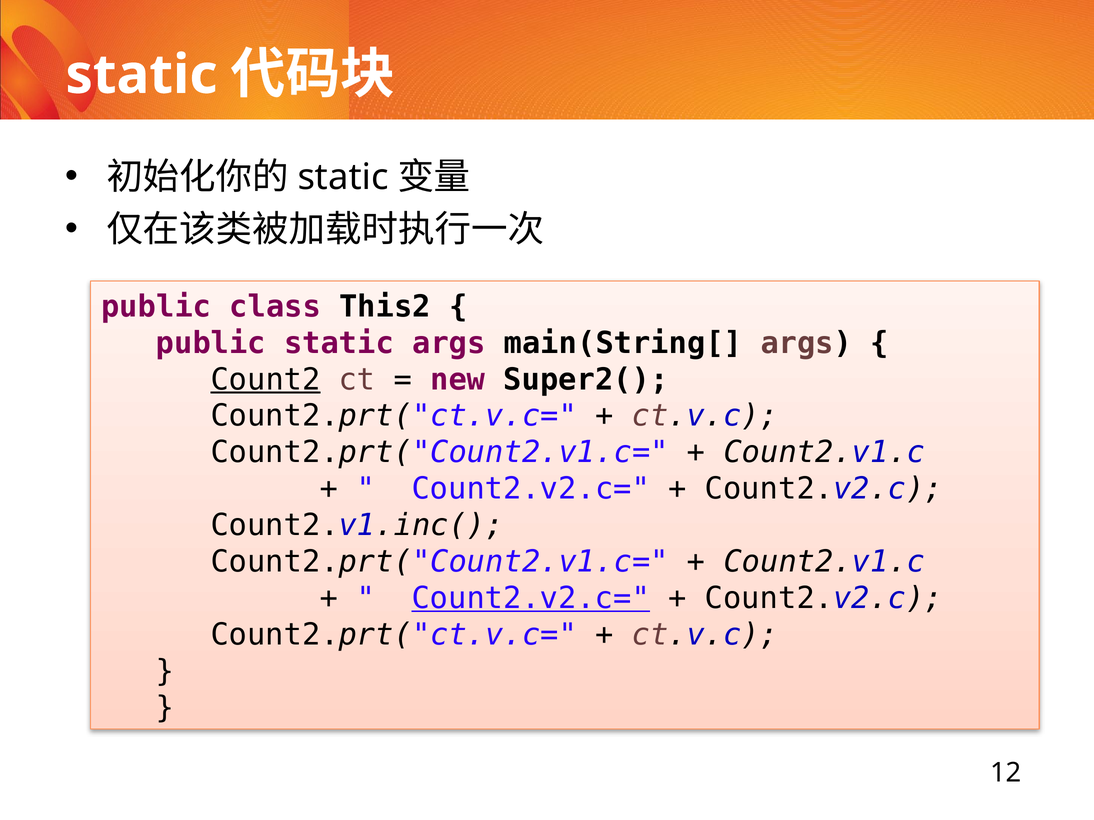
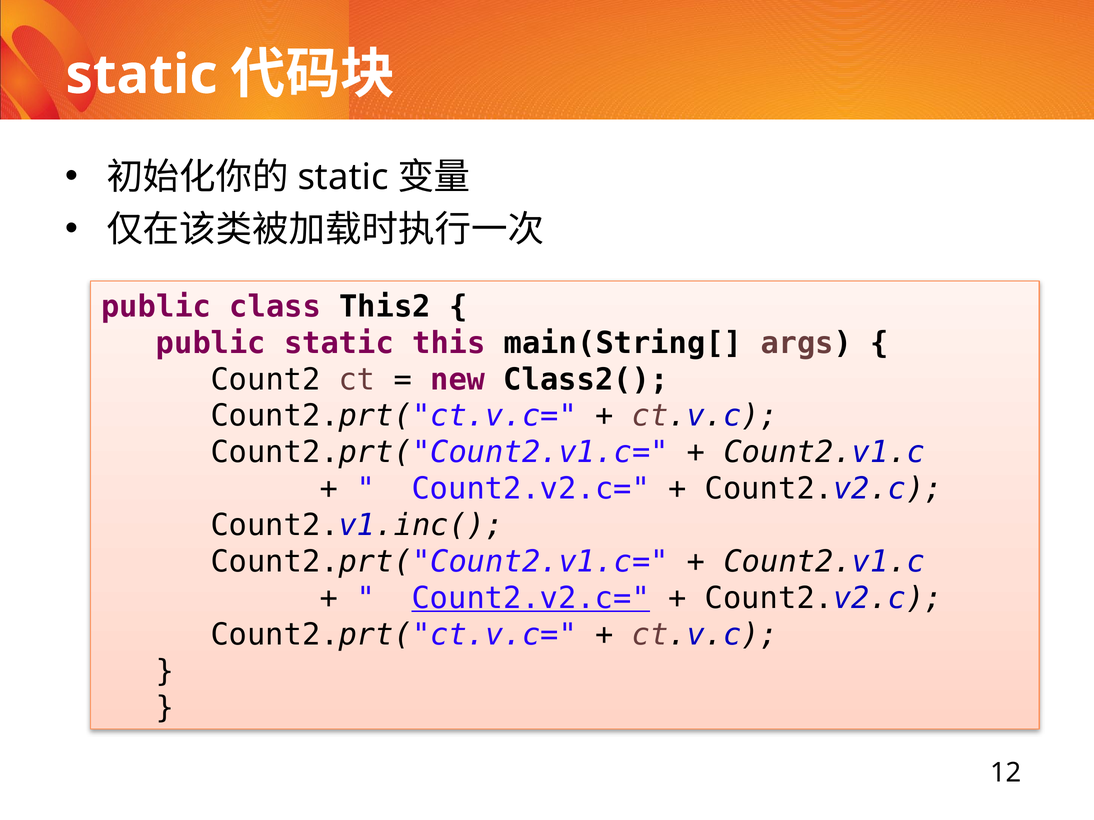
static args: args -> this (449, 343)
Count2 underline: present -> none (266, 380)
Super2(: Super2( -> Class2( (586, 380)
